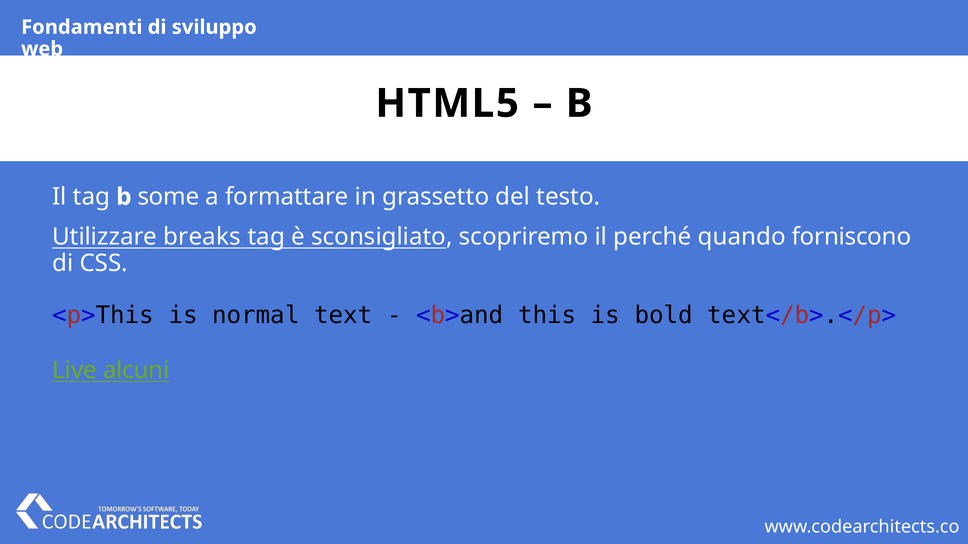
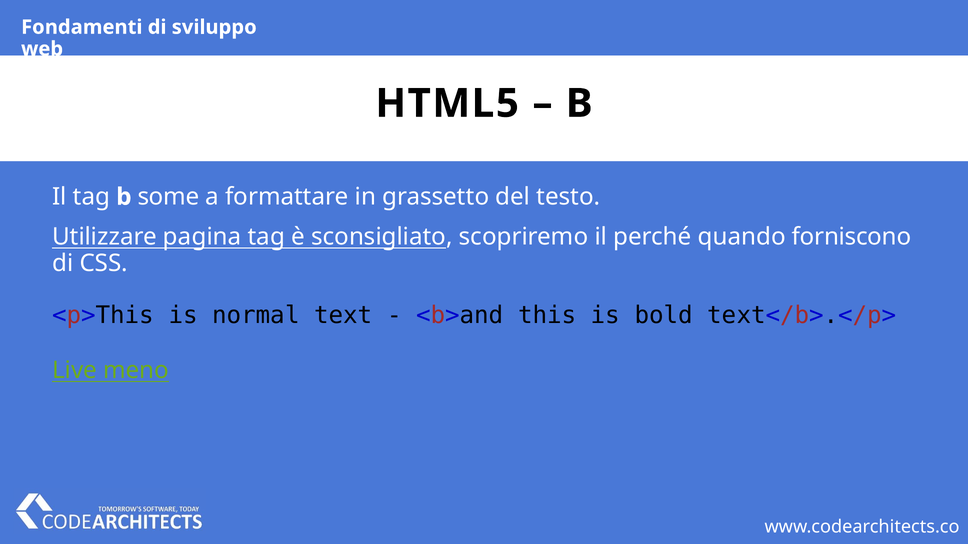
breaks: breaks -> pagina (202, 237)
alcuni: alcuni -> meno (136, 371)
